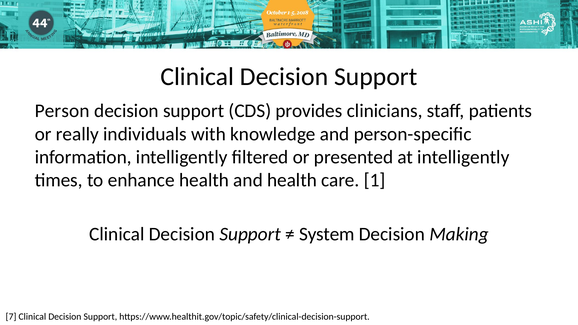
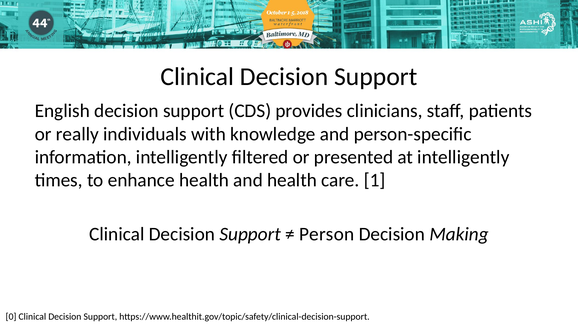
Person: Person -> English (62, 111)
System: System -> Person (327, 234)
7: 7 -> 0 (11, 317)
